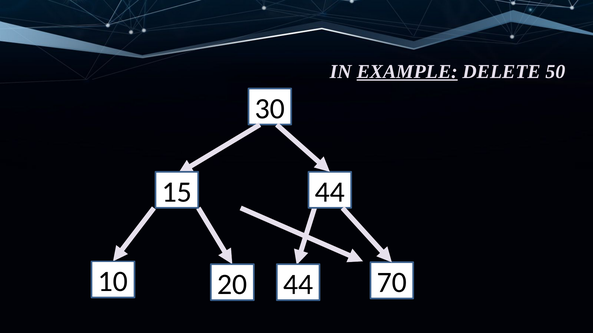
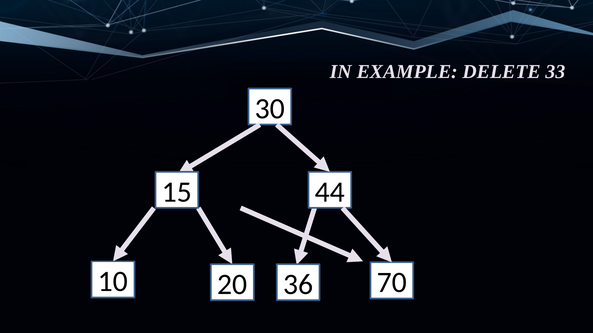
EXAMPLE underline: present -> none (407, 72)
50: 50 -> 33 (555, 72)
20 44: 44 -> 36 (298, 285)
